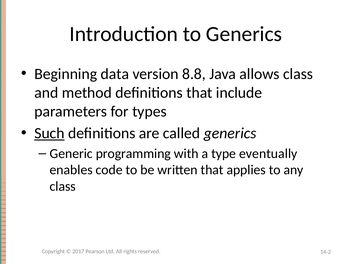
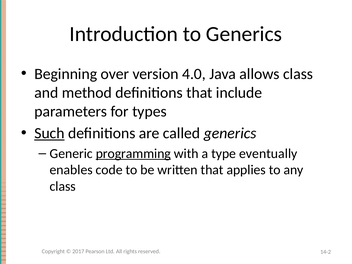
data: data -> over (115, 74)
8.8: 8.8 -> 4.0 (194, 74)
programming underline: none -> present (133, 154)
